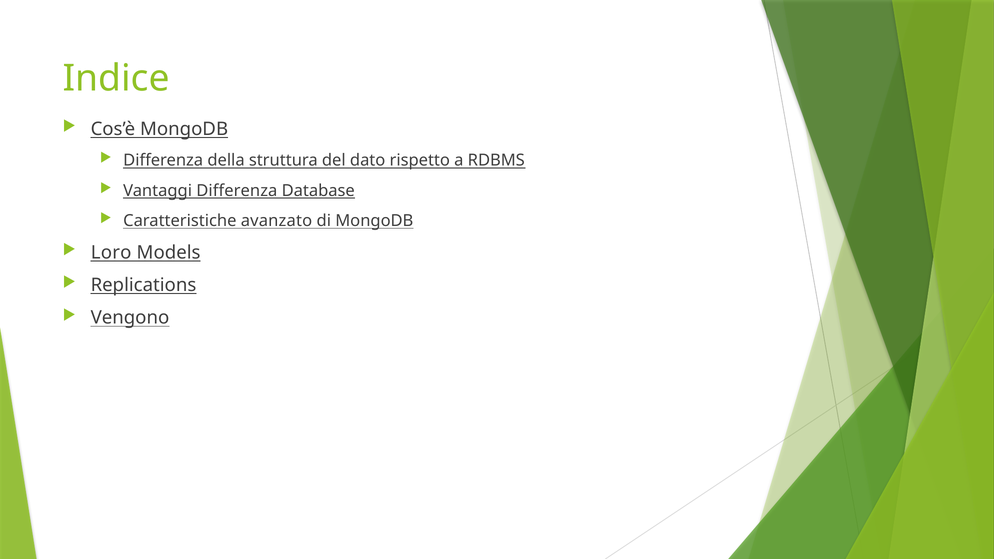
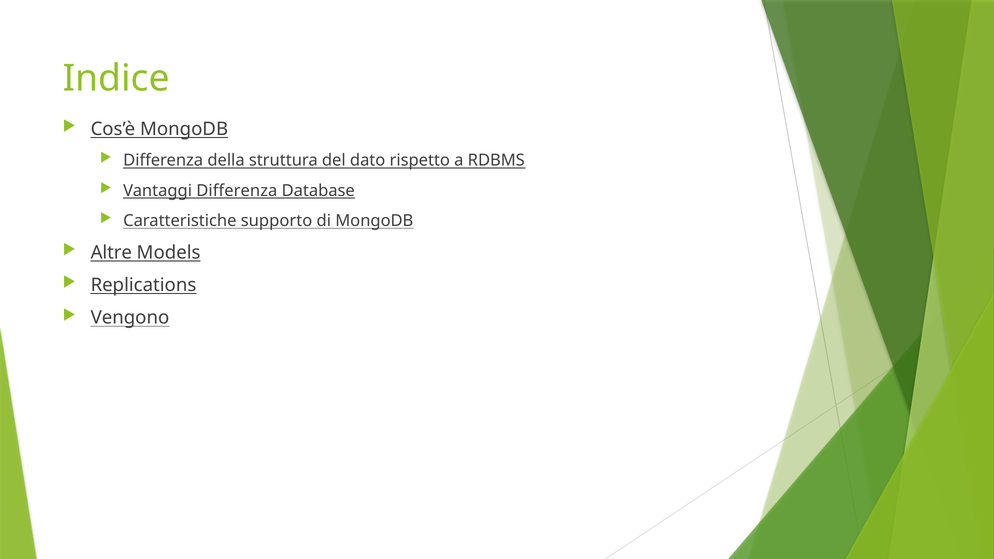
avanzato: avanzato -> supporto (277, 221)
Loro: Loro -> Altre (111, 252)
